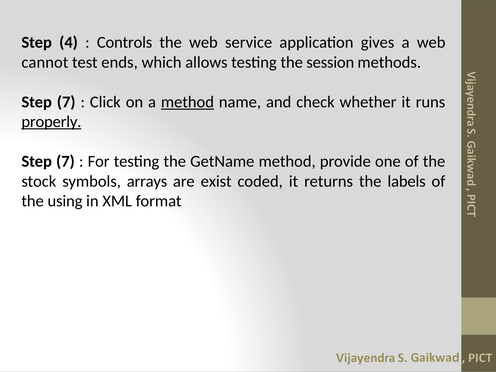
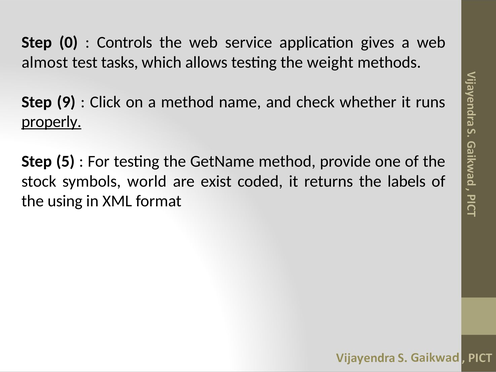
4: 4 -> 0 (69, 42)
cannot: cannot -> almost (45, 62)
ends: ends -> tasks (120, 62)
session: session -> weight (330, 62)
7: 7 -> 9 (66, 102)
method underline: present -> none (187, 102)
7: 7 -> 5 (65, 161)
arrays: arrays -> world (147, 181)
